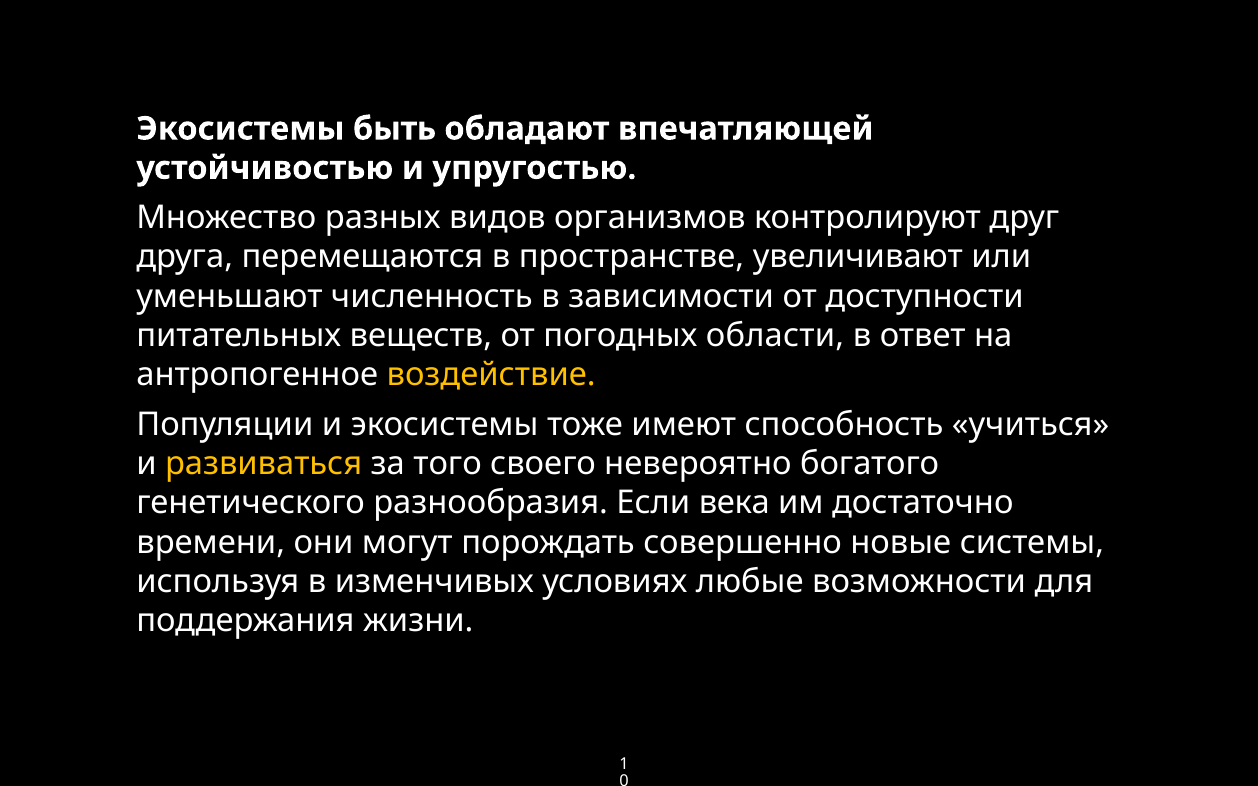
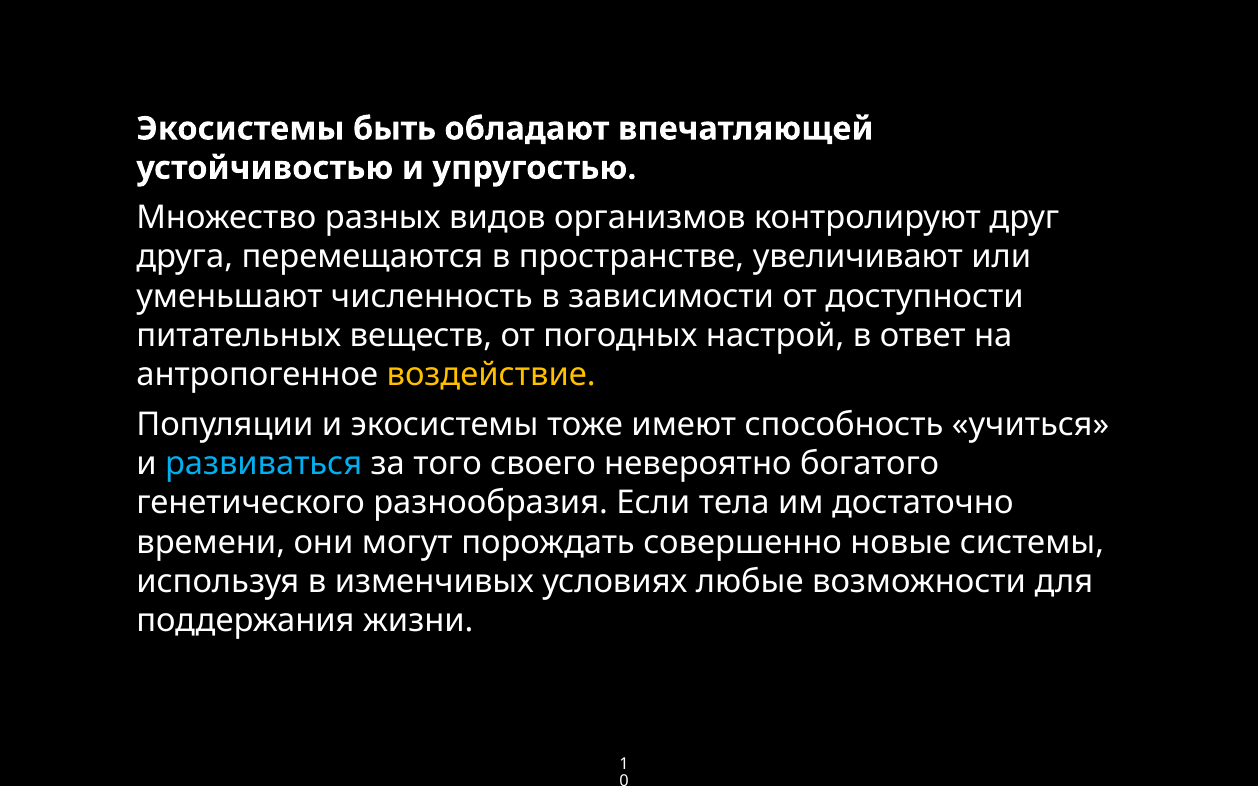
области: области -> настрой (775, 336)
развиваться colour: yellow -> light blue (264, 464)
века: века -> тела (734, 503)
